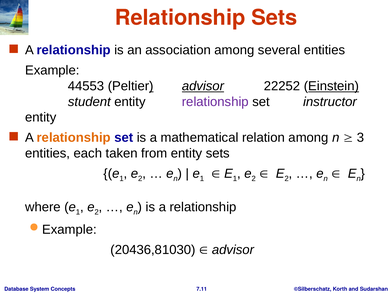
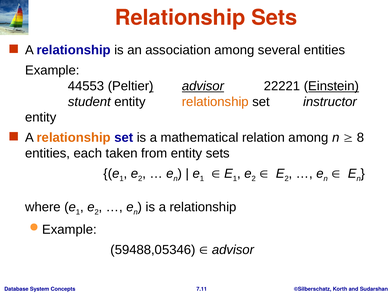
22252: 22252 -> 22221 (282, 86)
relationship colour: purple -> orange (215, 102)
3: 3 -> 8 (361, 138)
20436,81030: 20436,81030 -> 59488,05346 (153, 250)
